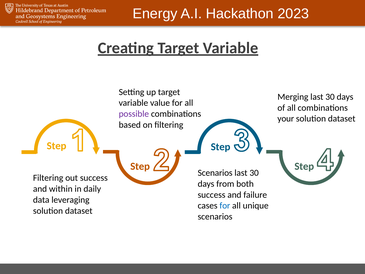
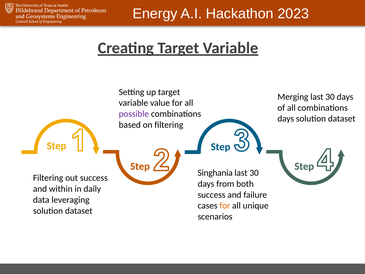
your: your -> days (286, 119)
Scenarios: Scenarios -> Singhania (215, 173)
for colour: blue -> orange (225, 206)
